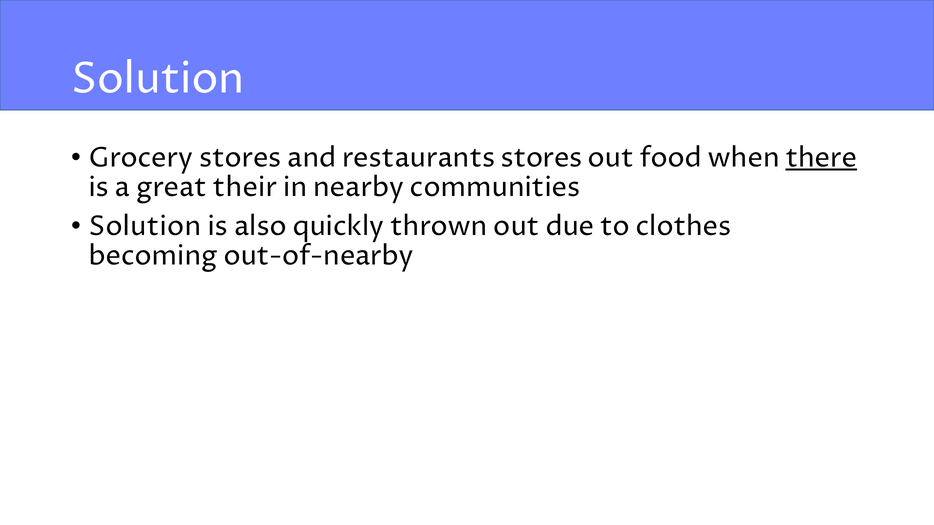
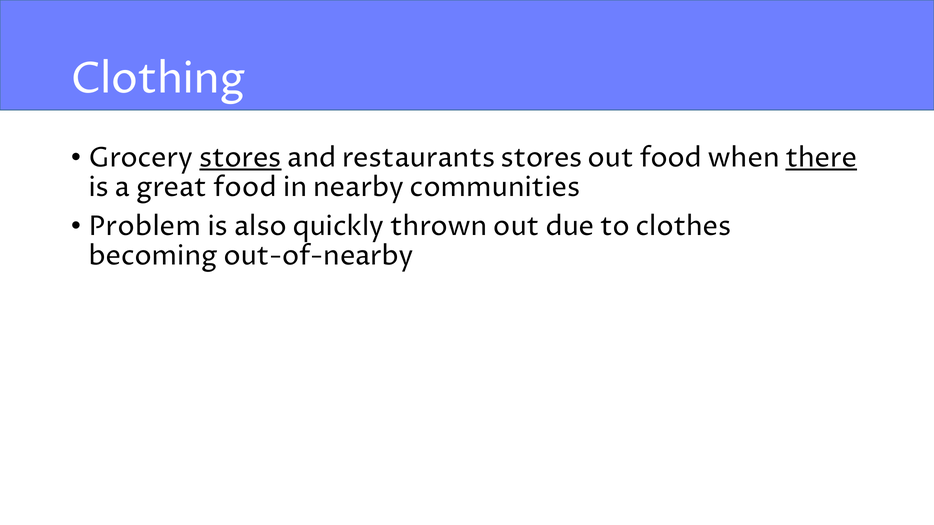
Solution: Solution -> Clothing (158, 78)
stores underline: none -> present (240, 158)
great their: their -> food (245, 187)
Solution: Solution -> Problem (145, 227)
